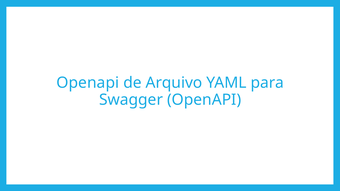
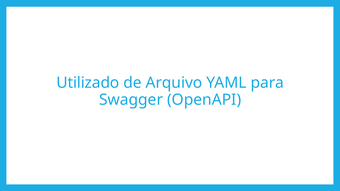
Openapi: Openapi -> Utilizado (88, 83)
